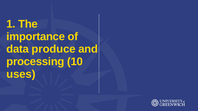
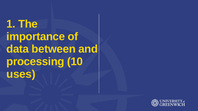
produce: produce -> between (54, 49)
